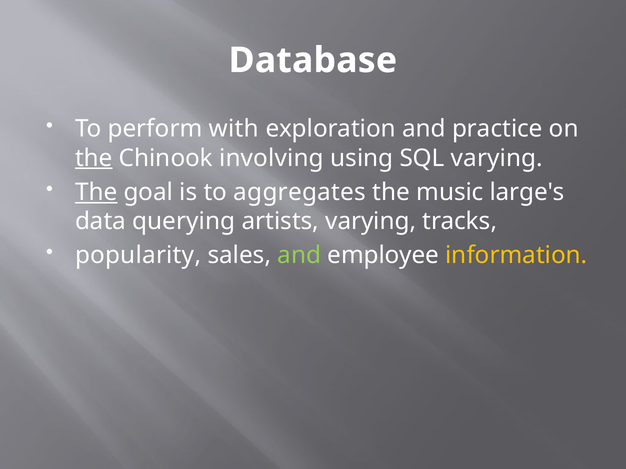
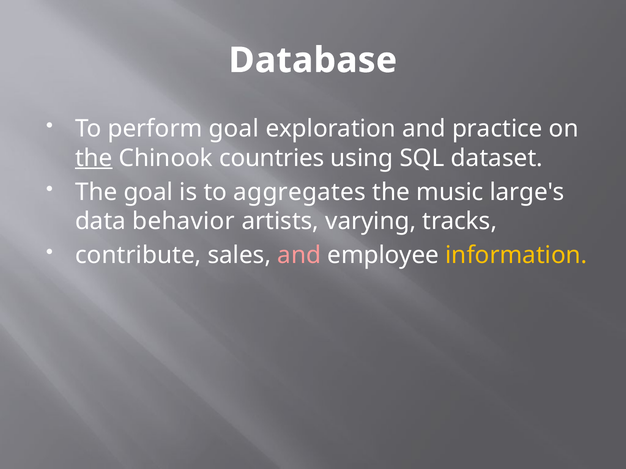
perform with: with -> goal (234, 129)
involving: involving -> countries (272, 158)
SQL varying: varying -> dataset (497, 158)
The underline: present -> none (96, 192)
querying: querying -> behavior (184, 222)
popularity: popularity -> contribute (138, 256)
and colour: light green -> pink (299, 256)
